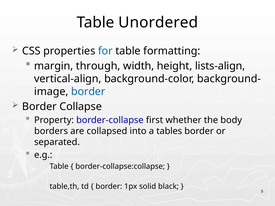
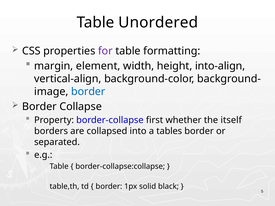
for colour: blue -> purple (105, 51)
through: through -> element (98, 66)
lists-align: lists-align -> into-align (220, 66)
body: body -> itself (231, 120)
